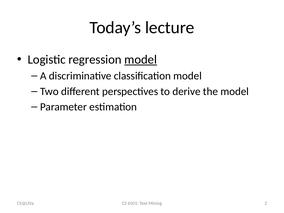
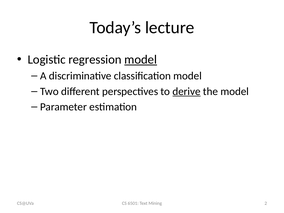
derive underline: none -> present (187, 91)
